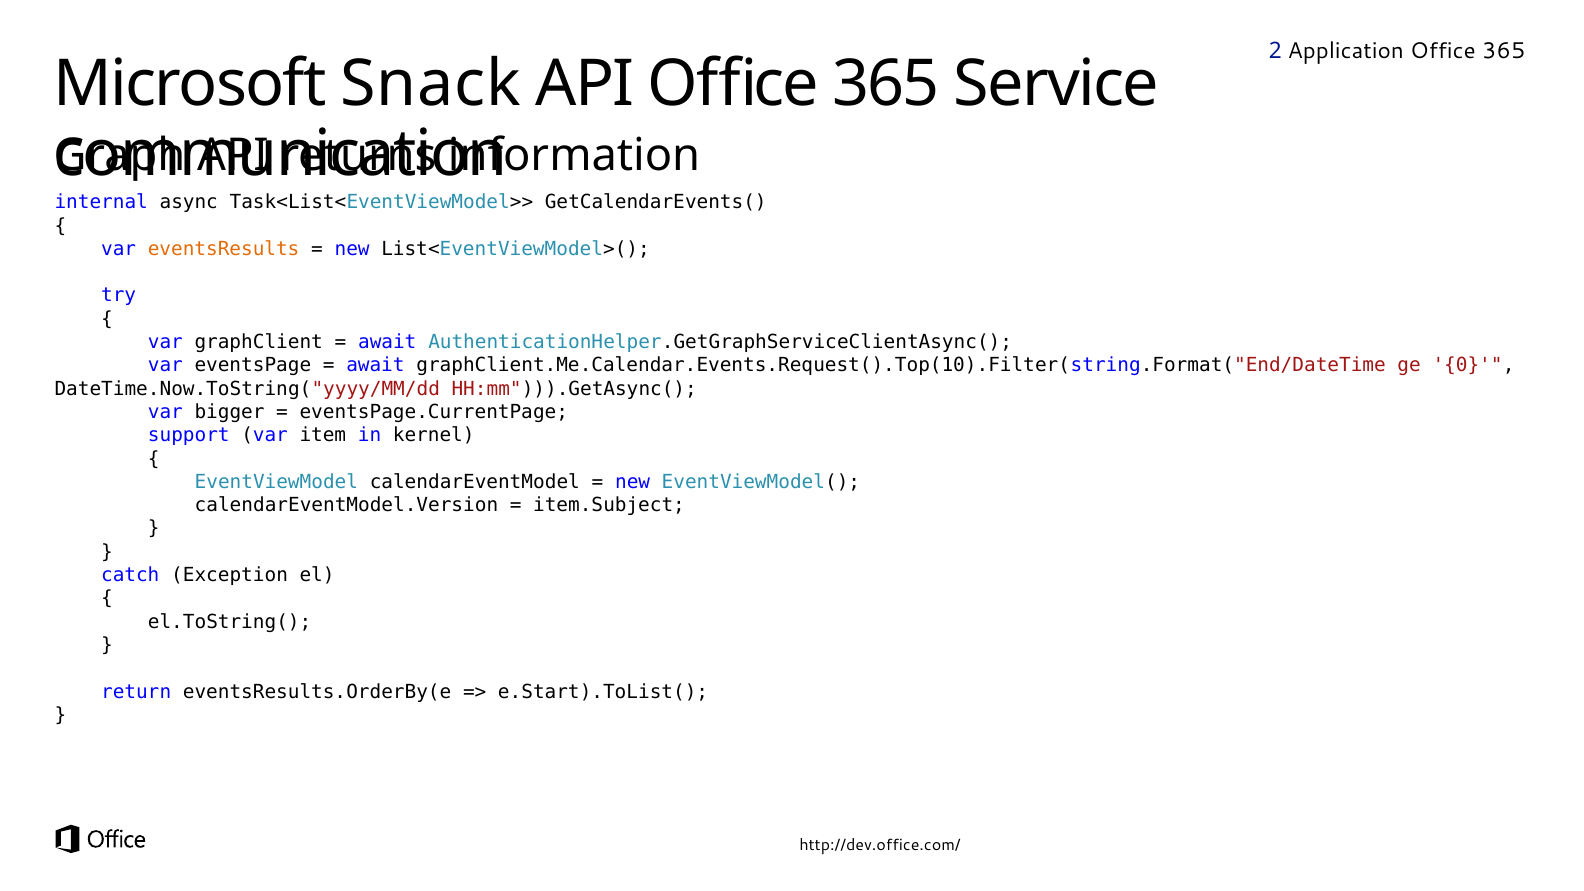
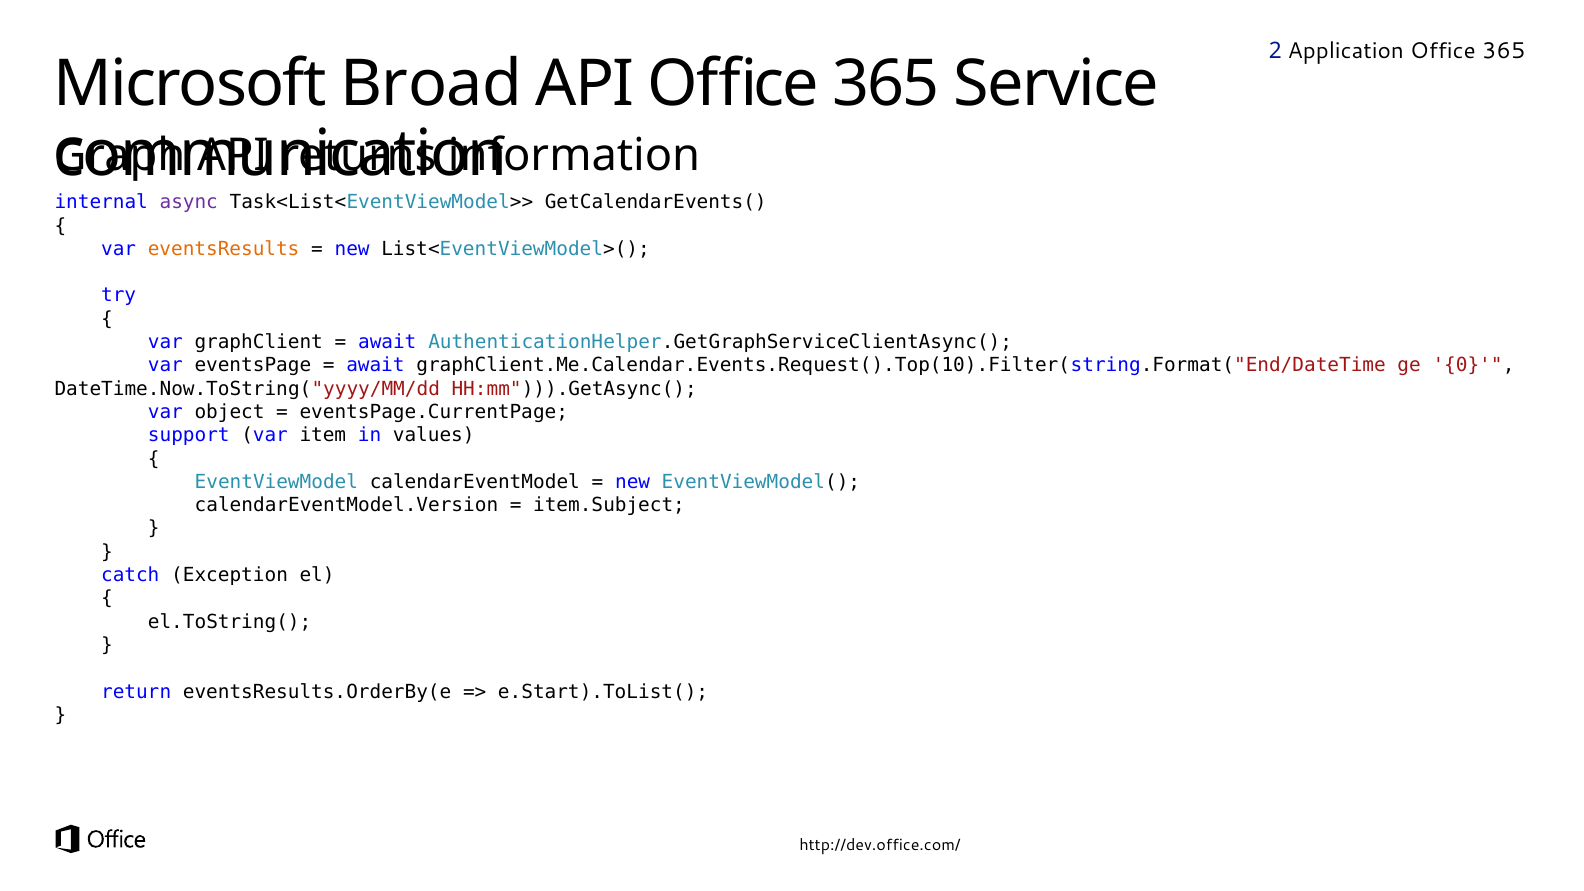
Snack: Snack -> Broad (431, 84)
async colour: black -> purple (189, 202)
bigger: bigger -> object (230, 412)
kernel: kernel -> values (434, 435)
